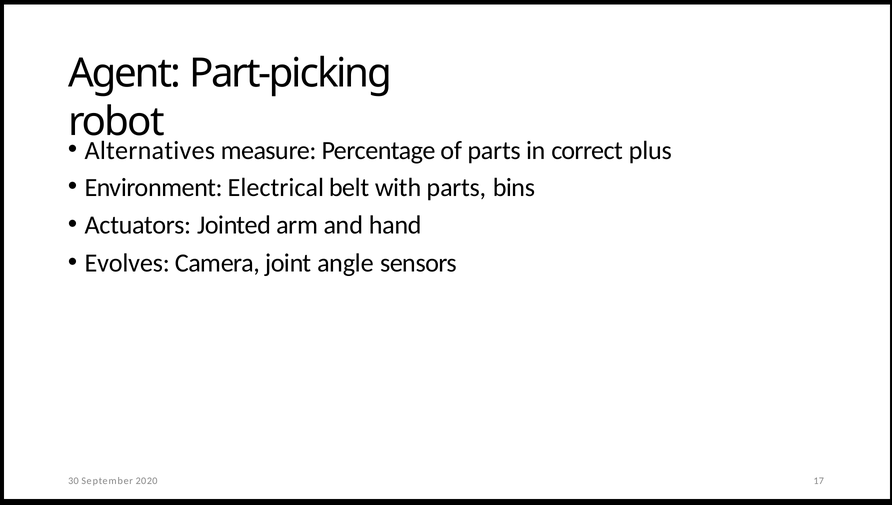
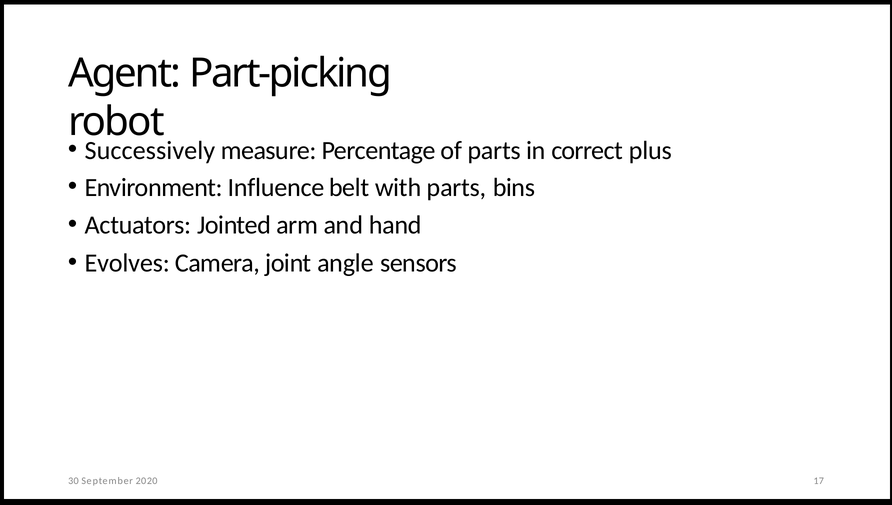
Alternatives: Alternatives -> Successively (150, 150)
Electrical: Electrical -> Influence (276, 187)
